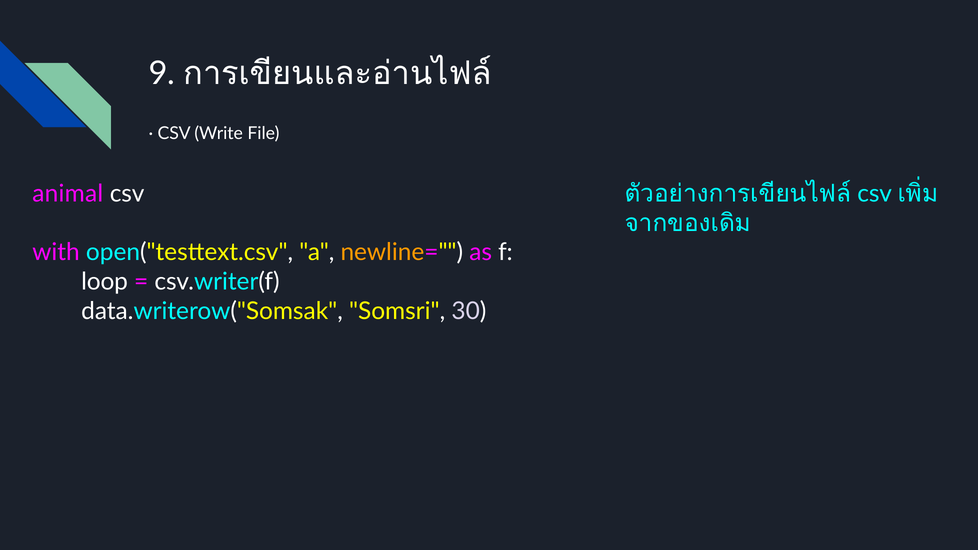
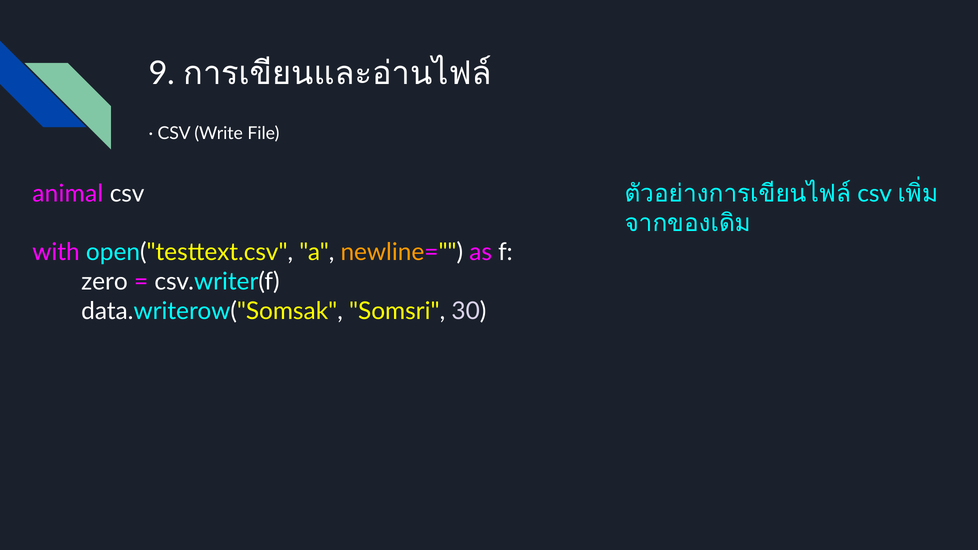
loop: loop -> zero (105, 282)
